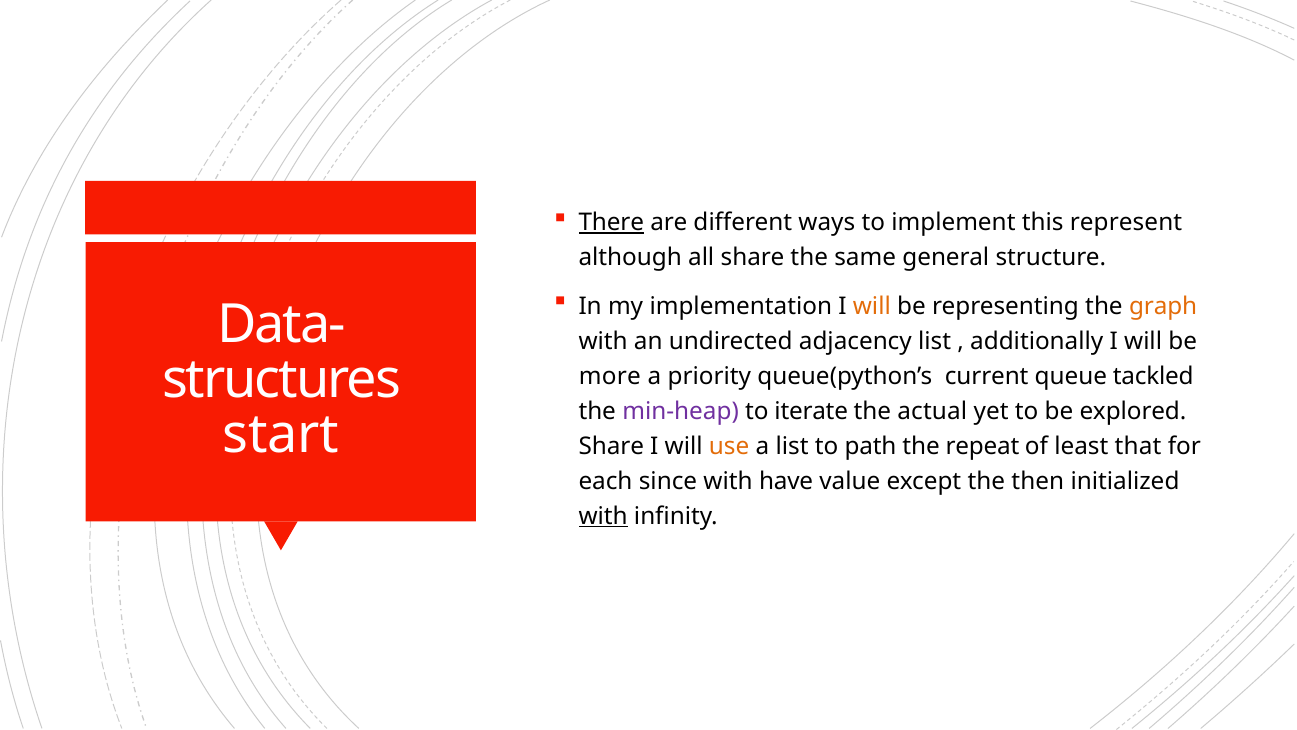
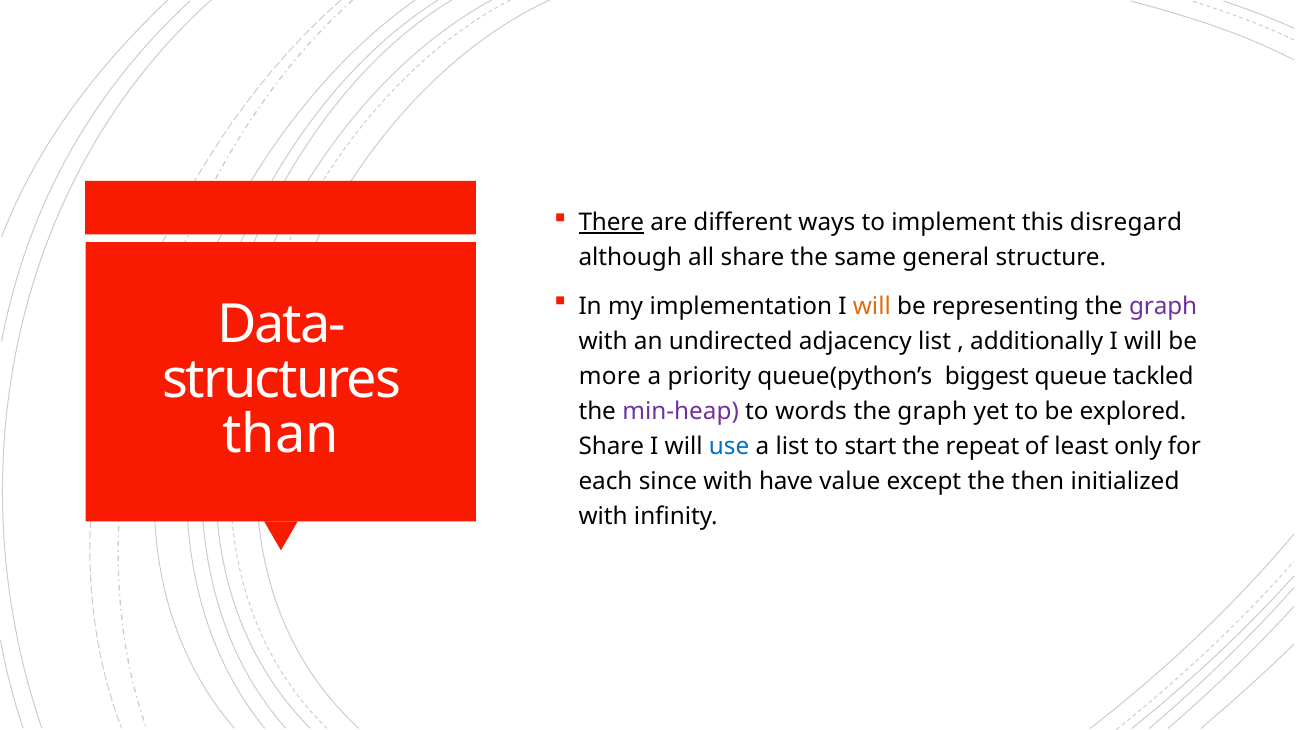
represent: represent -> disregard (1126, 222)
graph colour: orange -> purple (1163, 306)
current: current -> biggest (987, 376)
iterate: iterate -> words (811, 411)
actual: actual -> graph (932, 411)
start: start -> than (281, 434)
use colour: orange -> blue (729, 446)
path: path -> start (870, 446)
that: that -> only (1138, 446)
with underline: present -> none (603, 516)
